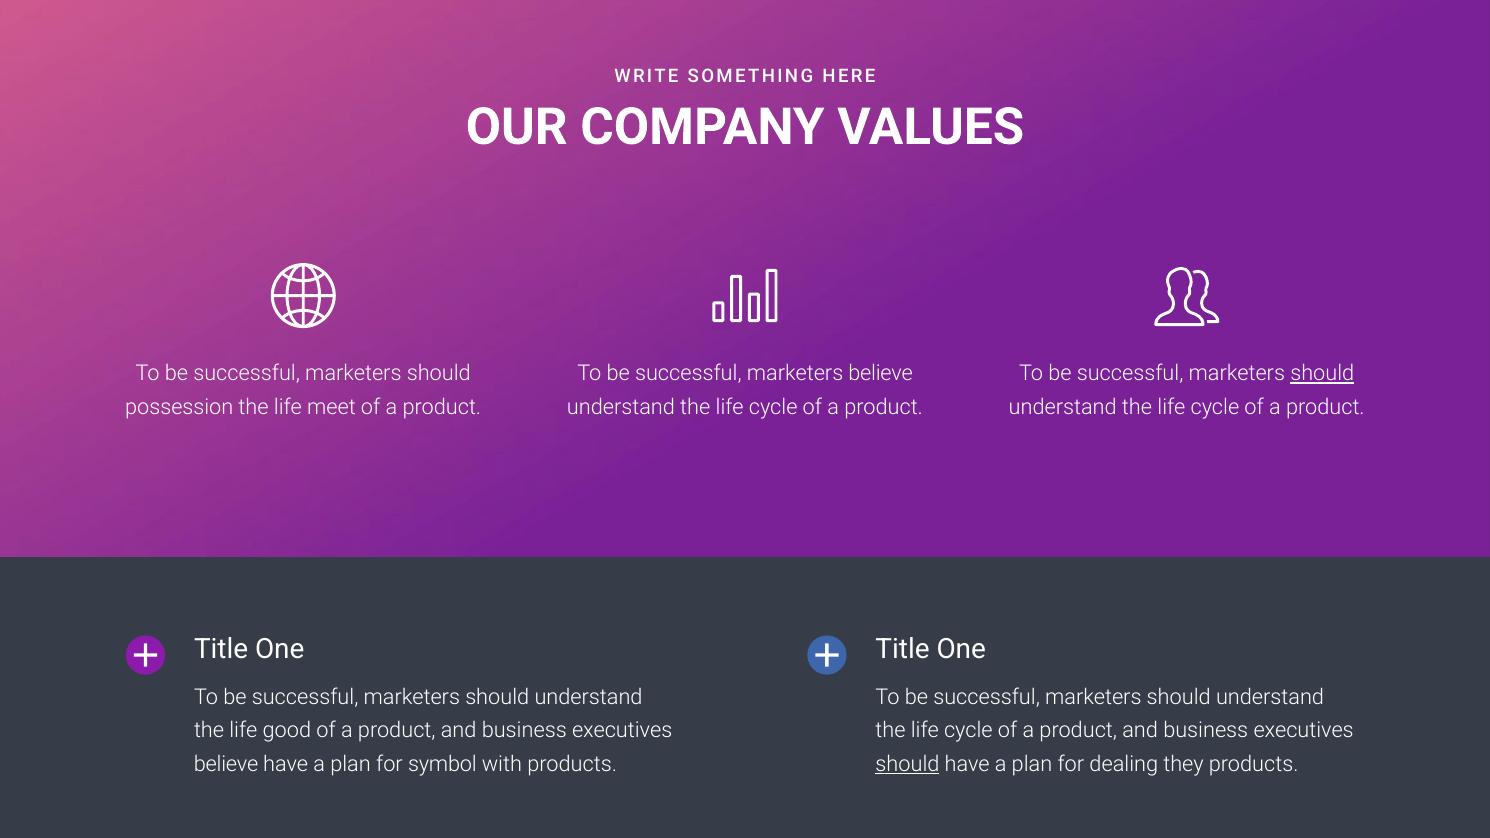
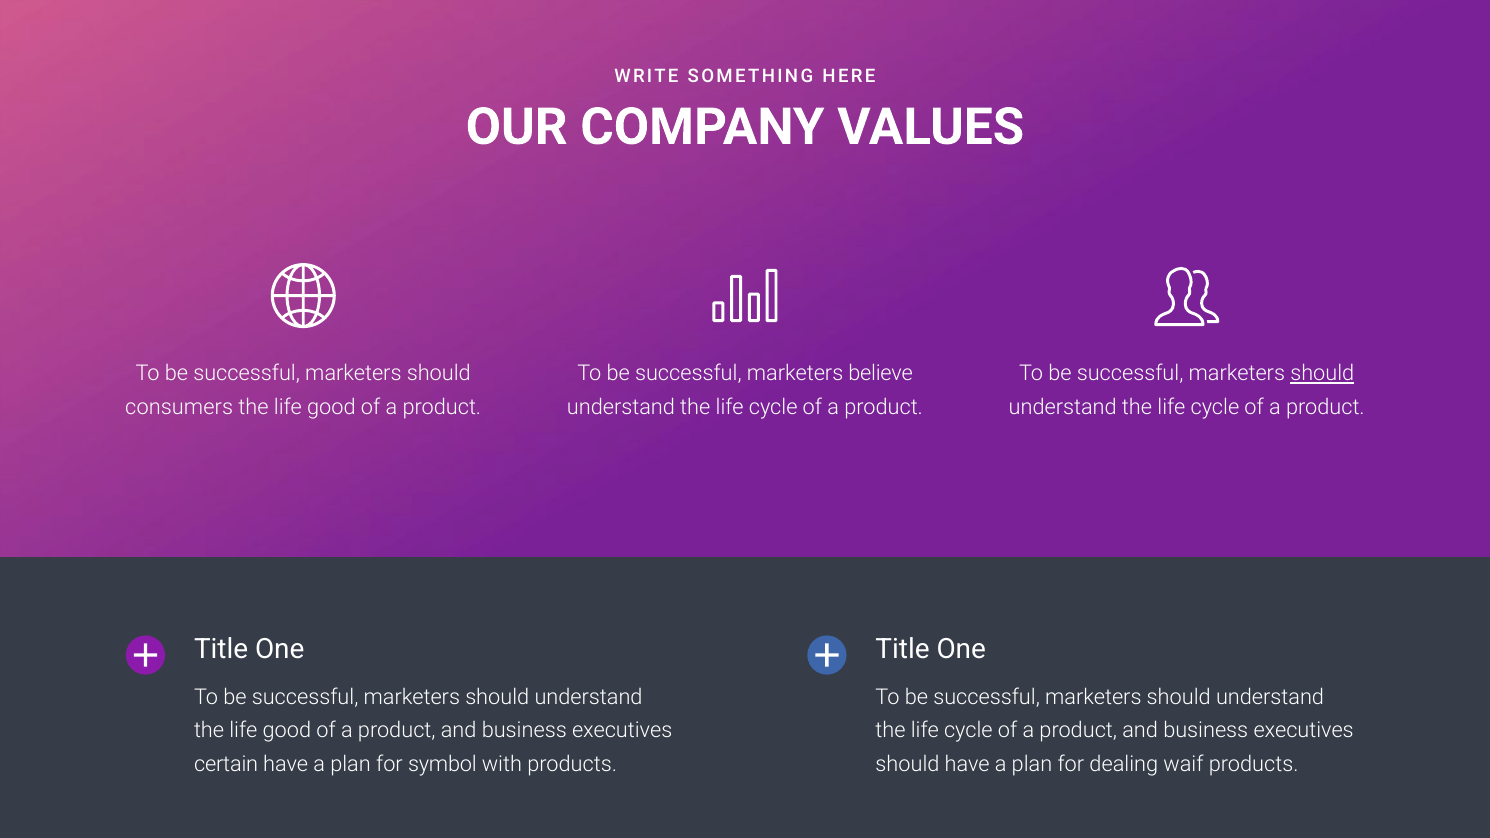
possession: possession -> consumers (179, 407)
meet: meet -> good (331, 407)
believe: believe -> certain (226, 764)
should underline: present -> none (907, 764)
they: they -> waif (1183, 764)
